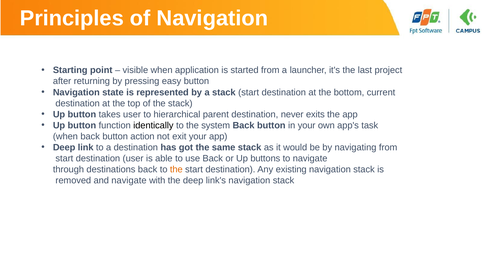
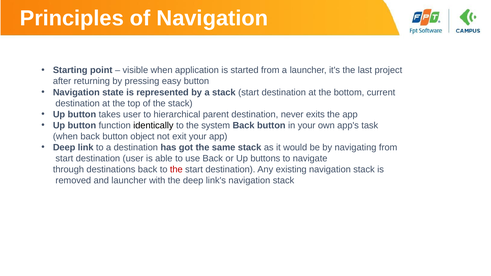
action: action -> object (142, 137)
the colour: orange -> red (176, 170)
and navigate: navigate -> launcher (129, 181)
